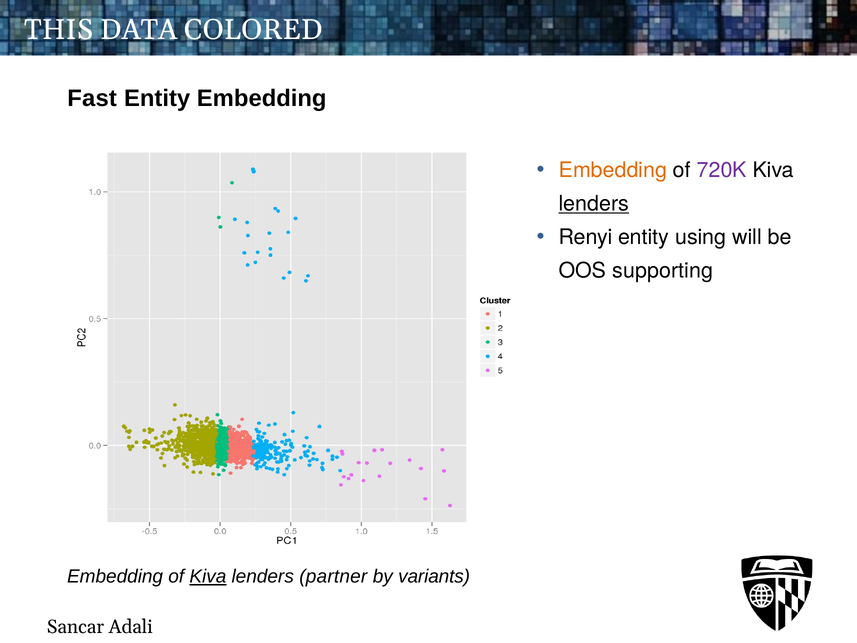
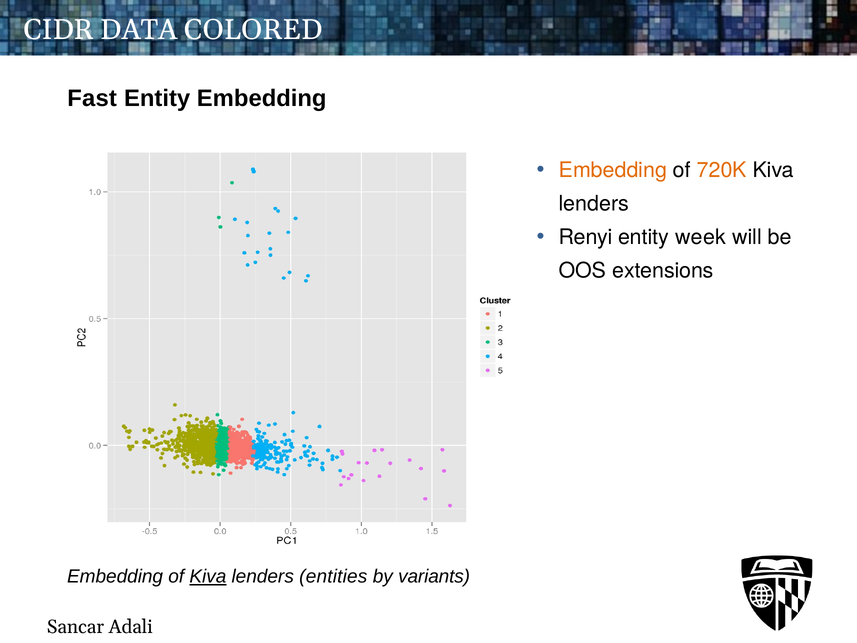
THIS: THIS -> CIDR (59, 30)
720K colour: purple -> orange (722, 170)
lenders underline: present -> none (594, 204)
using: using -> week (701, 237)
supporting: supporting -> extensions (663, 270)
partner: partner -> entities (333, 576)
